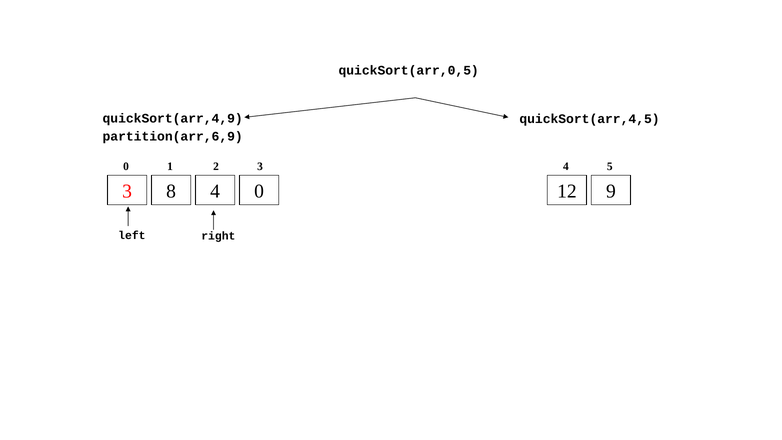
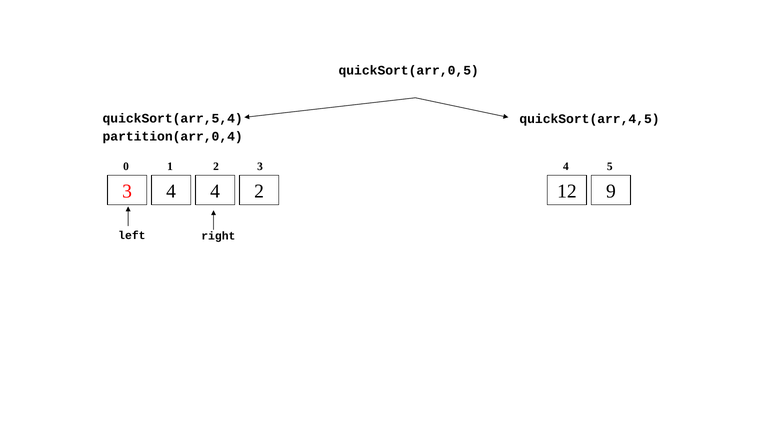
quickSort(arr,4,9: quickSort(arr,4,9 -> quickSort(arr,5,4 (173, 119)
partition(arr,6,9: partition(arr,6,9 -> partition(arr,0,4 (173, 137)
3 8: 8 -> 4 (171, 191)
4 0: 0 -> 2 (259, 191)
